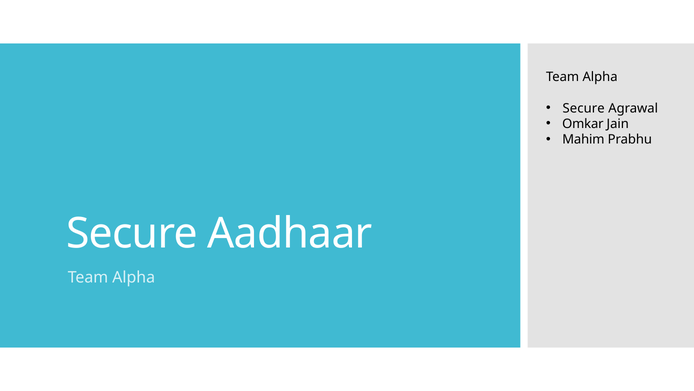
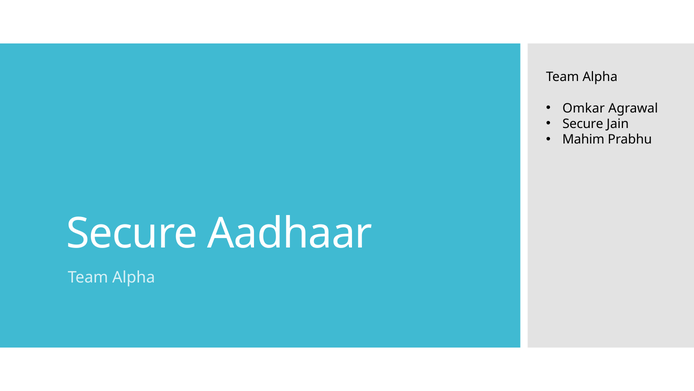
Secure: Secure -> Omkar (584, 108)
Omkar: Omkar -> Secure (583, 124)
